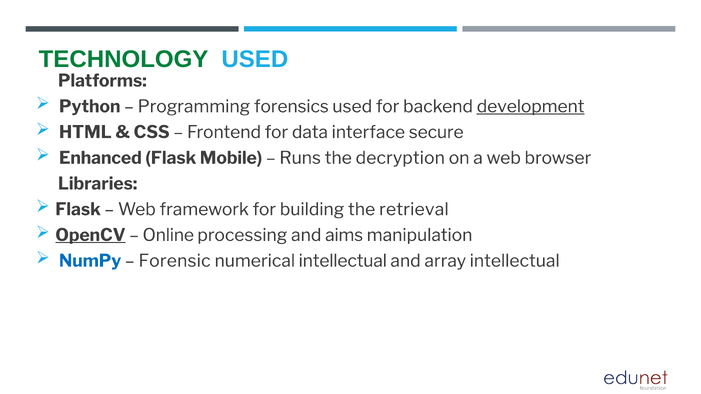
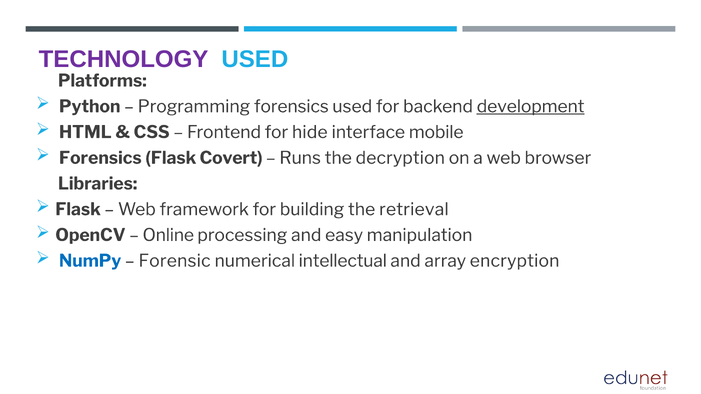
TECHNOLOGY colour: green -> purple (124, 59)
data: data -> hide (310, 132)
secure: secure -> mobile (436, 132)
Enhanced: Enhanced -> Forensics (100, 158)
Mobile: Mobile -> Covert (231, 158)
OpenCV underline: present -> none (90, 235)
aims: aims -> easy (344, 235)
array intellectual: intellectual -> encryption (515, 261)
